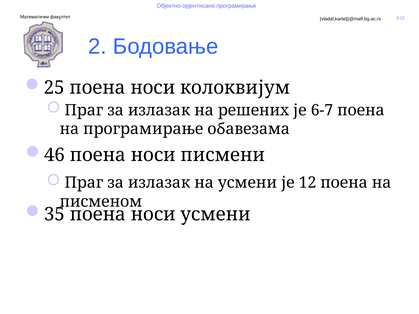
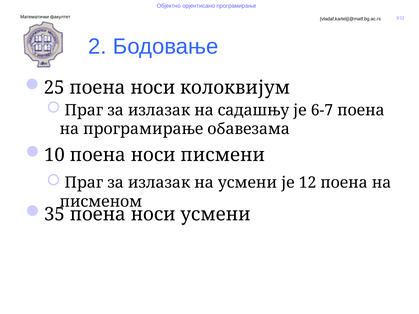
решених: решених -> садашњу (254, 110)
46: 46 -> 10 (55, 155)
